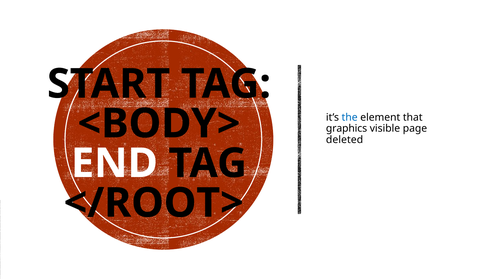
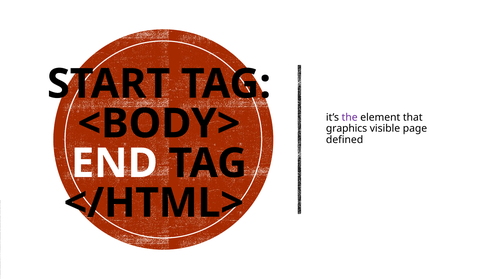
the colour: blue -> purple (350, 117)
deleted: deleted -> defined (345, 139)
</ROOT>: </ROOT> -> </HTML> (154, 203)
